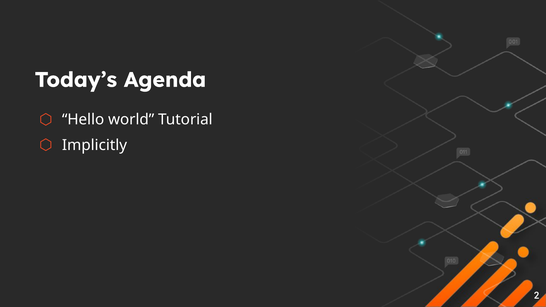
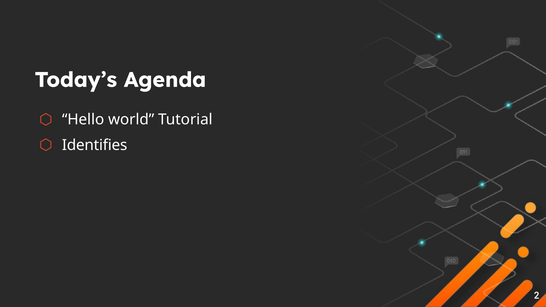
Implicitly: Implicitly -> Identifies (95, 145)
